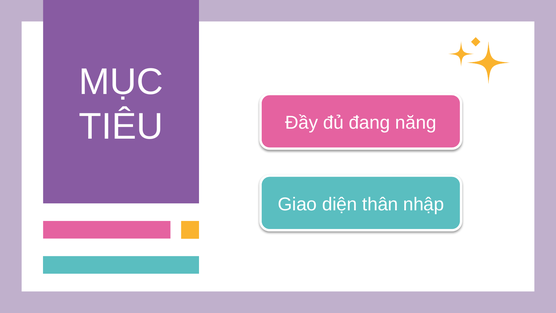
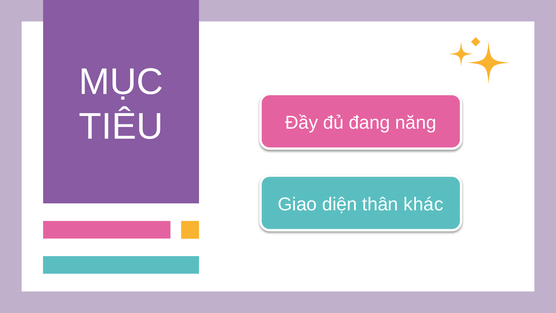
nhập: nhập -> khác (423, 204)
